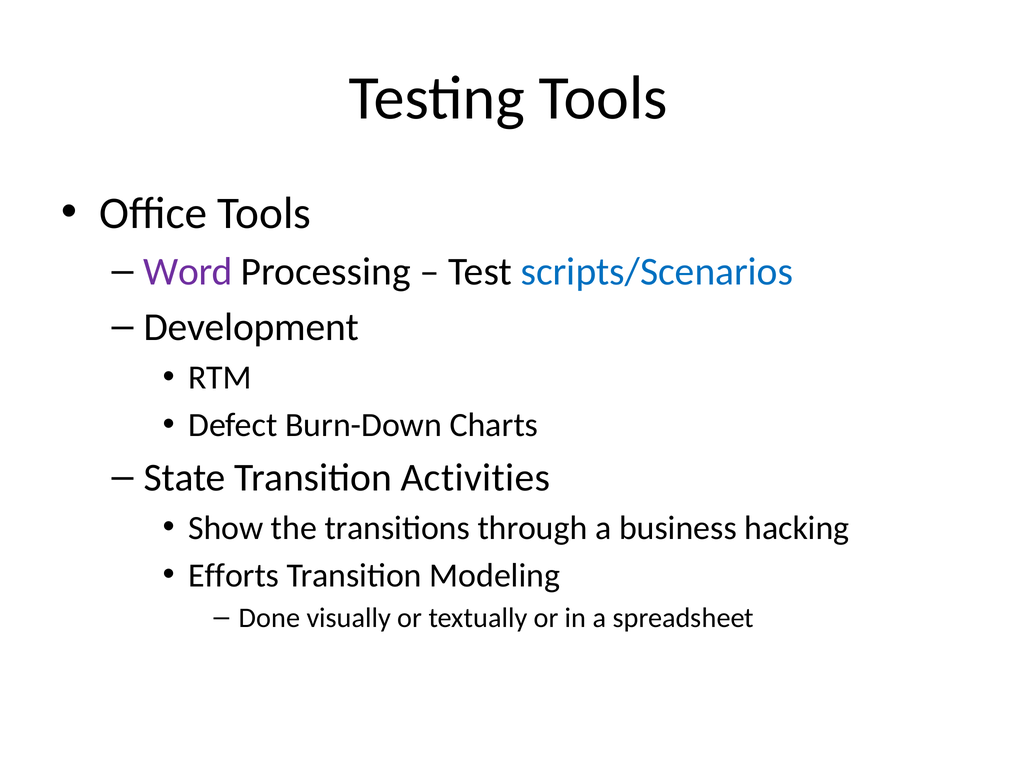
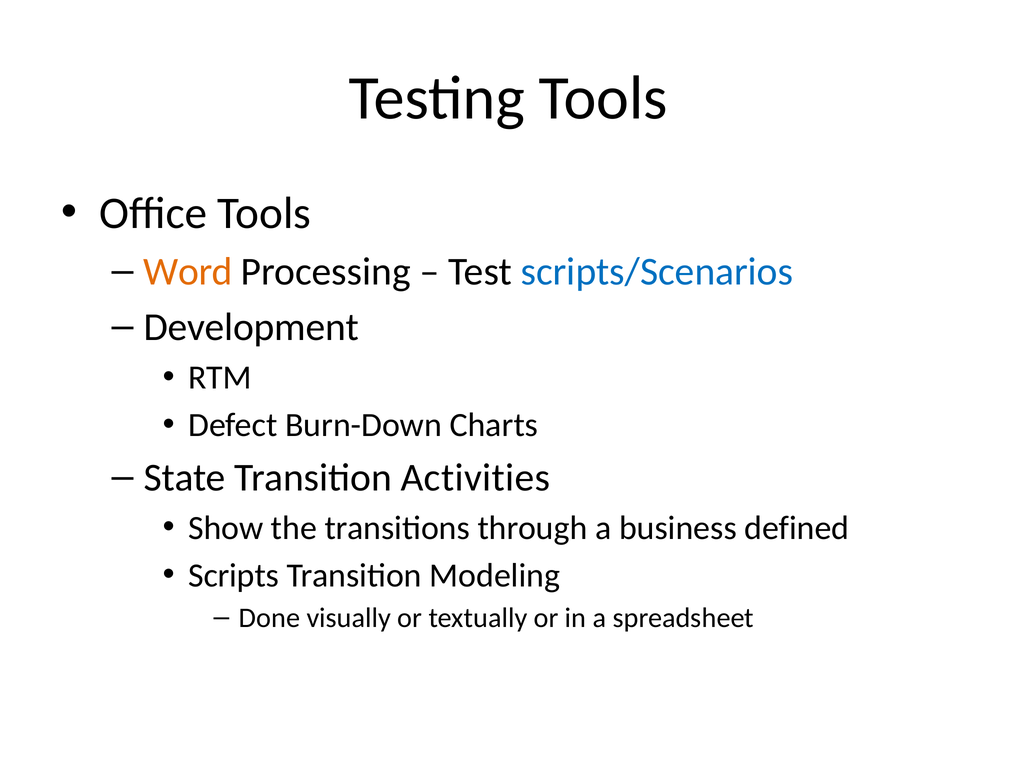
Word colour: purple -> orange (188, 272)
hacking: hacking -> defined (797, 528)
Efforts: Efforts -> Scripts (234, 575)
